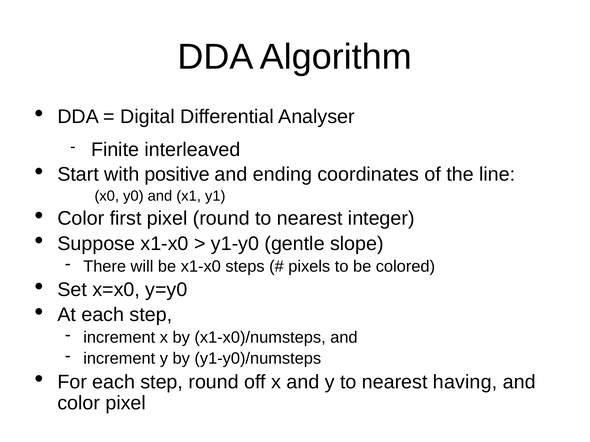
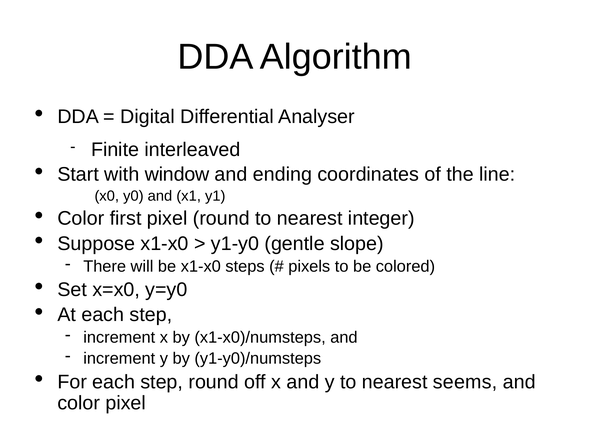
positive: positive -> window (177, 175)
having: having -> seems (465, 382)
